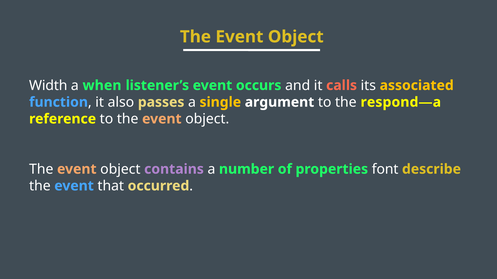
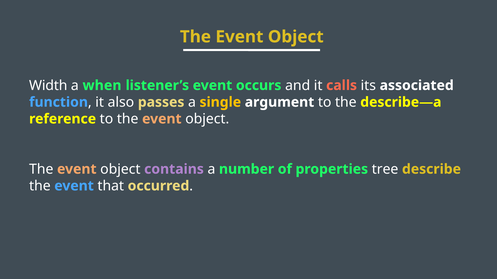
associated colour: yellow -> white (417, 86)
respond—a: respond—a -> describe—a (401, 102)
font: font -> tree (385, 169)
